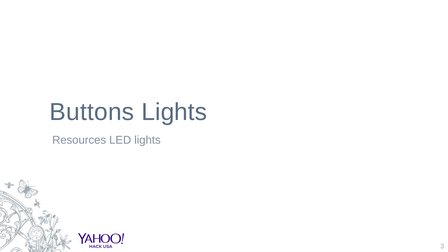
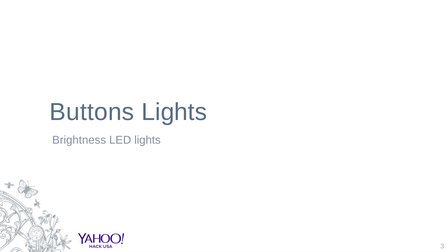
Resources: Resources -> Brightness (79, 140)
